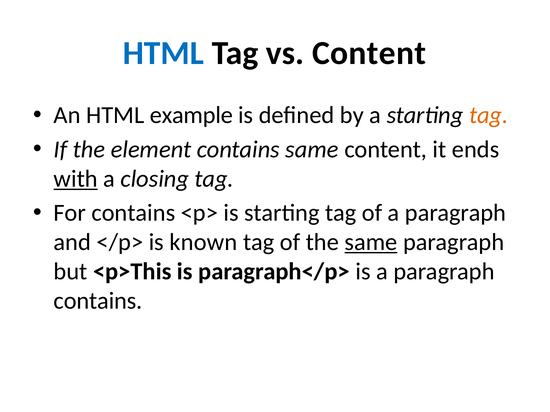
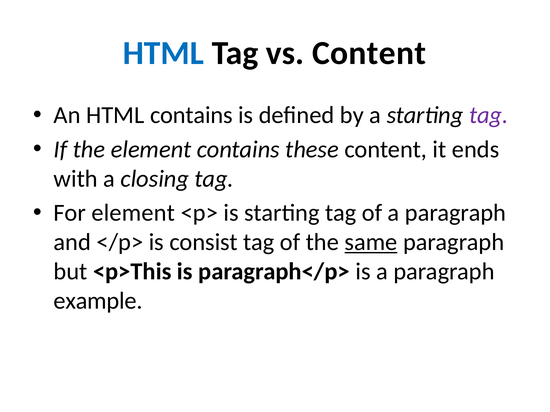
HTML example: example -> contains (191, 115)
tag colour: orange -> purple (489, 115)
contains same: same -> these (312, 150)
with underline: present -> none (76, 179)
For contains: contains -> element (133, 213)
known: known -> consist (204, 243)
contains: contains -> example (98, 301)
